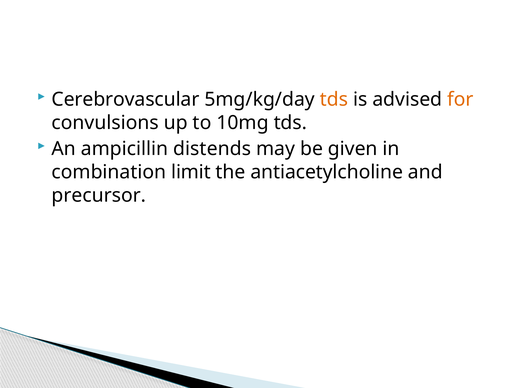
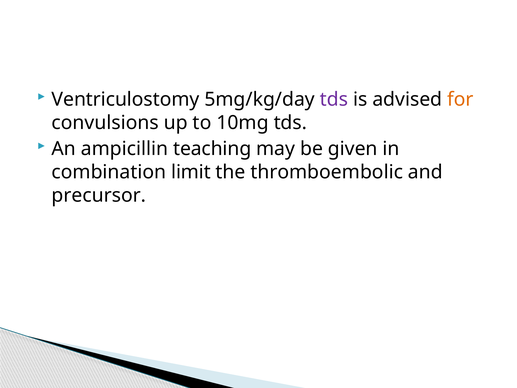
Cerebrovascular: Cerebrovascular -> Ventriculostomy (126, 99)
tds colour: orange -> purple (334, 99)
distends: distends -> teaching (212, 149)
antiacetylcholine: antiacetylcholine -> thromboembolic (327, 172)
